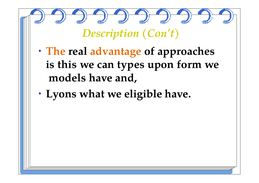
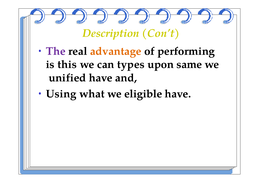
The colour: orange -> purple (56, 51)
approaches: approaches -> performing (186, 51)
form: form -> same (189, 65)
models: models -> unified (67, 78)
Lyons: Lyons -> Using (61, 94)
